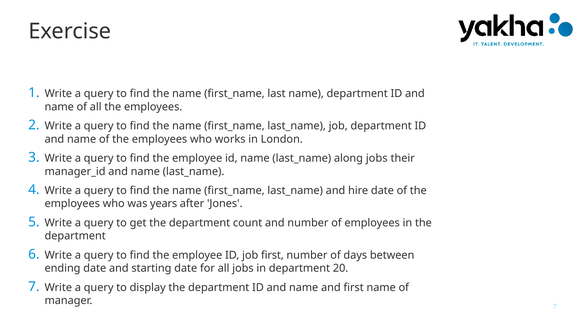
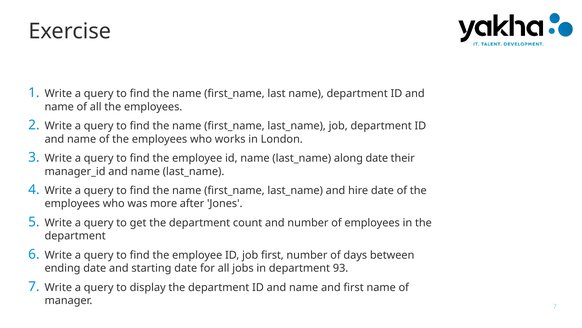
along jobs: jobs -> date (377, 158)
years: years -> more (164, 203)
20: 20 -> 93 (341, 268)
